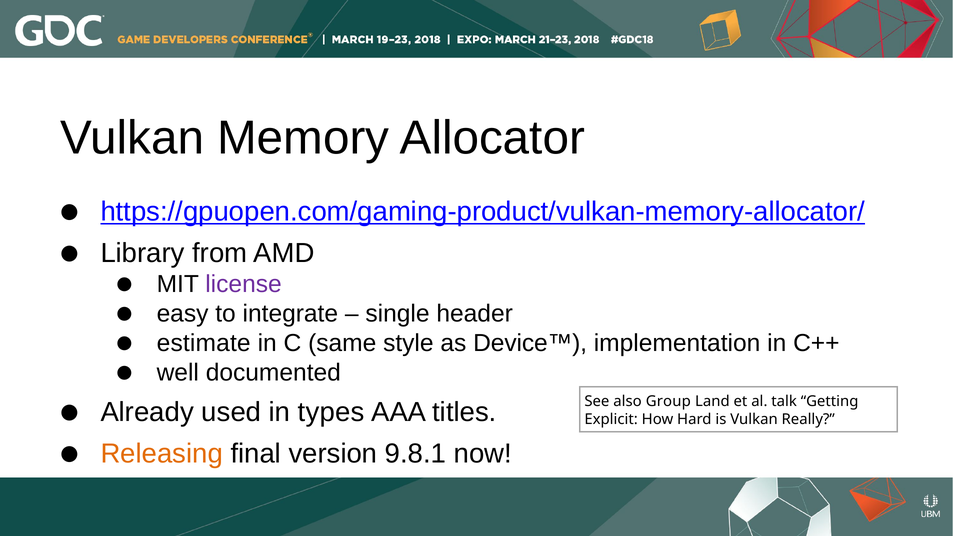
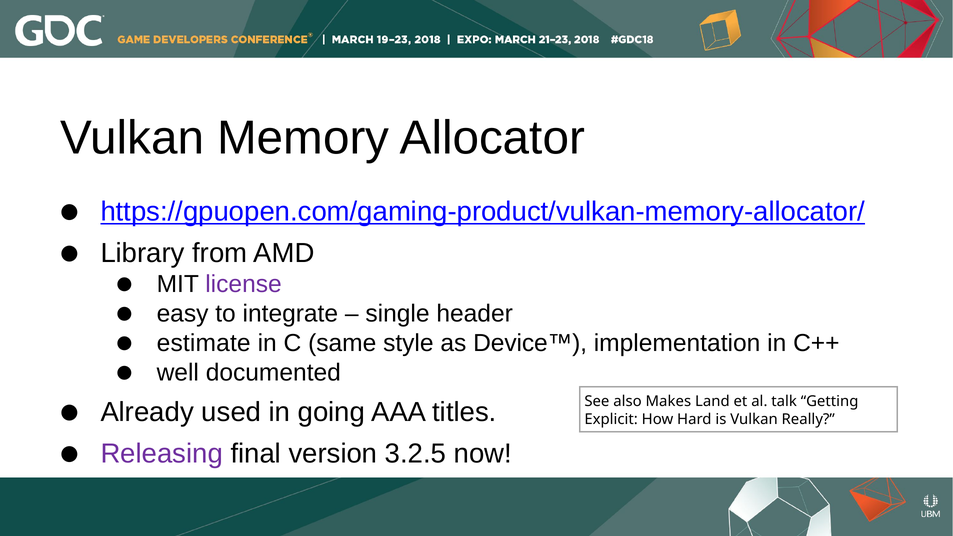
Group: Group -> Makes (668, 401)
types: types -> going (331, 412)
Releasing colour: orange -> purple (162, 453)
9.8.1: 9.8.1 -> 3.2.5 (416, 453)
